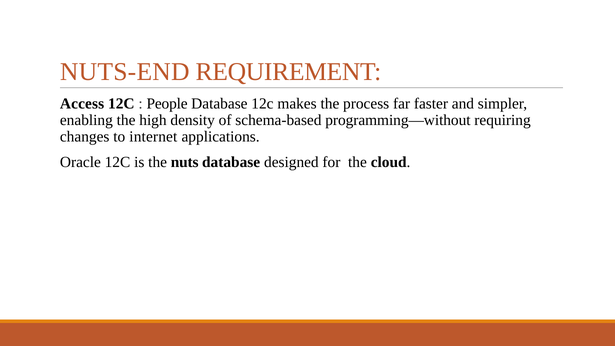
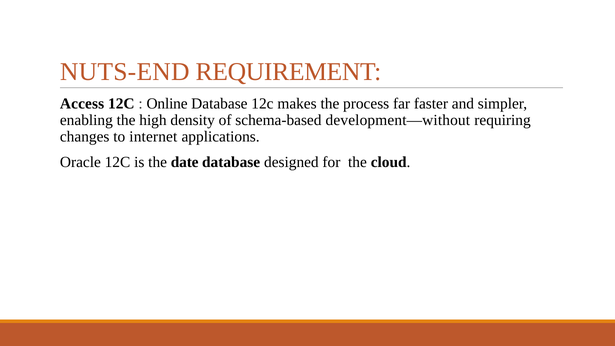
People: People -> Online (167, 104)
programming—without: programming—without -> development—without (398, 120)
nuts: nuts -> date (185, 162)
